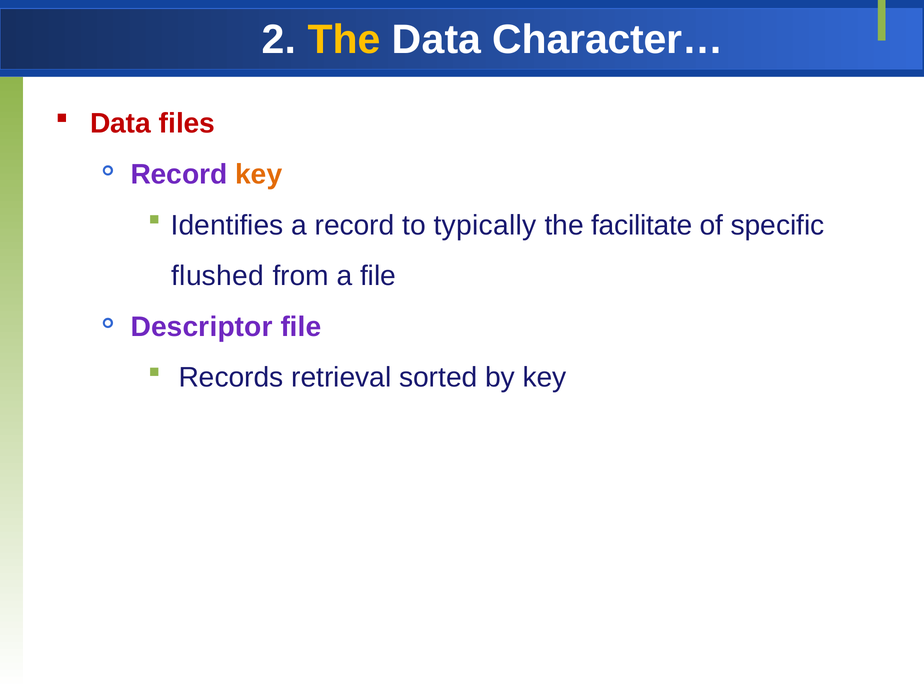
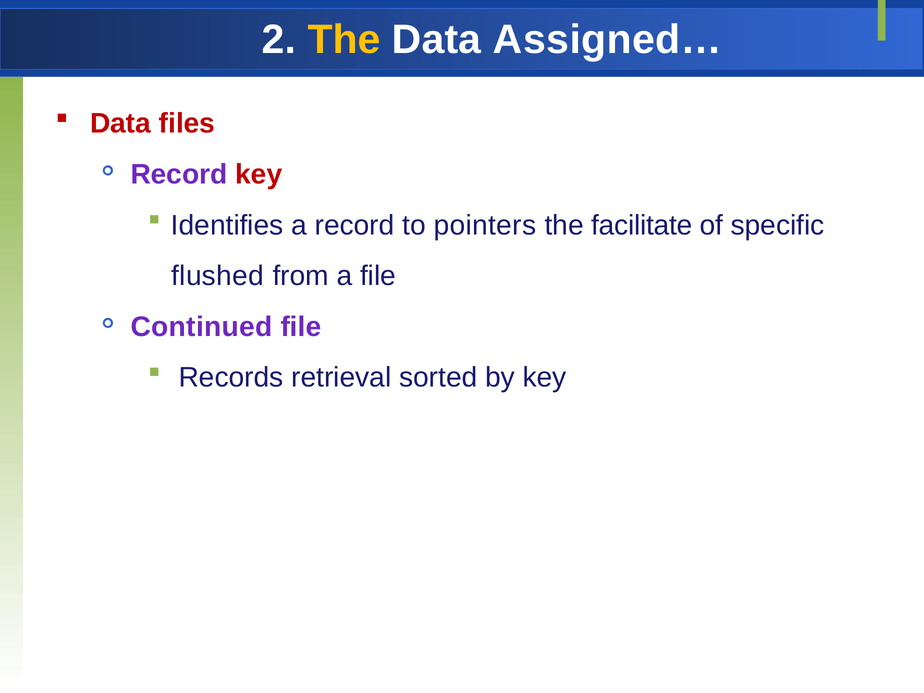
Character…: Character… -> Assigned… (607, 40)
key colour: orange -> red (259, 174)
typically: typically -> pointers (485, 225)
Descriptor: Descriptor -> Continued (202, 327)
